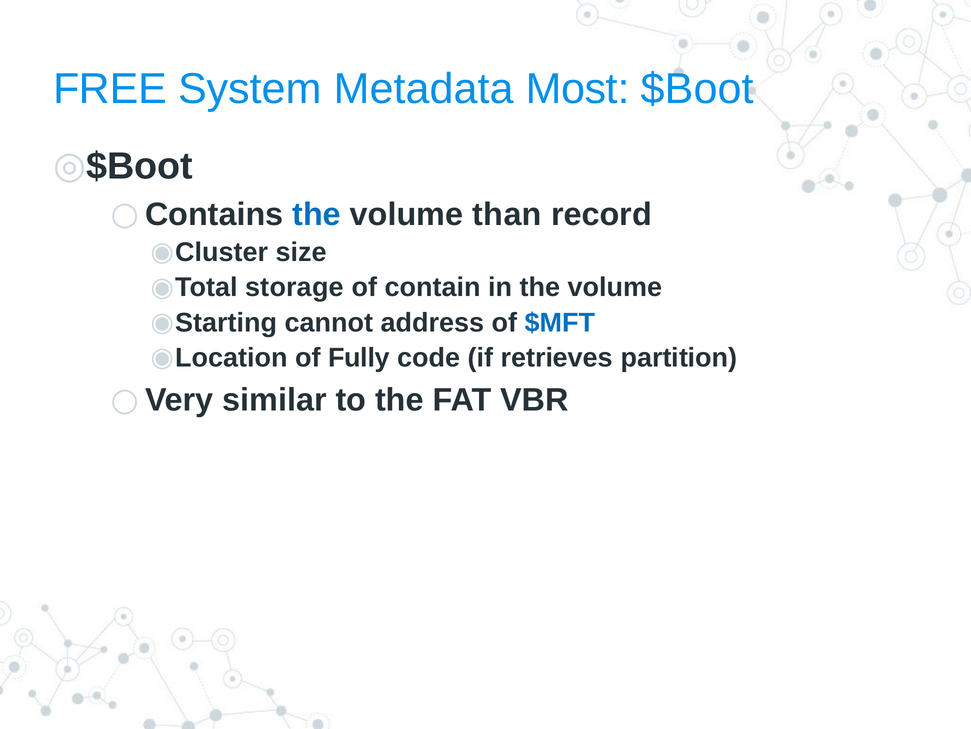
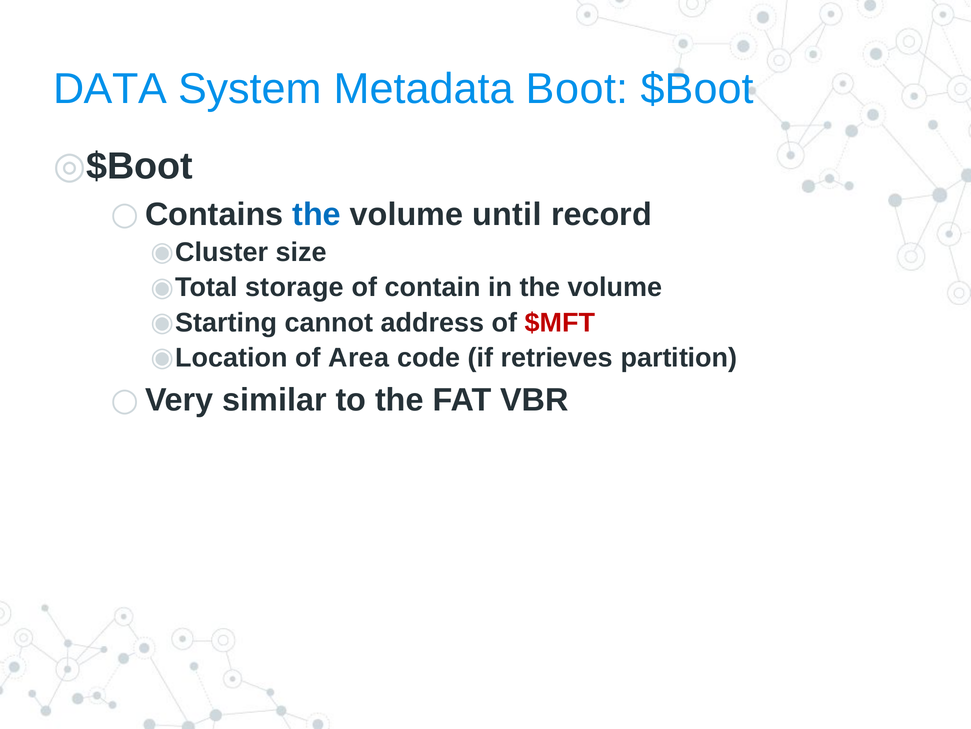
FREE: FREE -> DATA (110, 89)
Most: Most -> Boot (577, 89)
than: than -> until (507, 214)
$MFT colour: blue -> red (560, 322)
Fully: Fully -> Area (359, 357)
